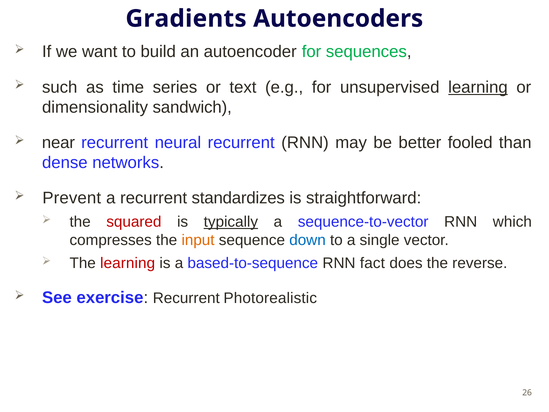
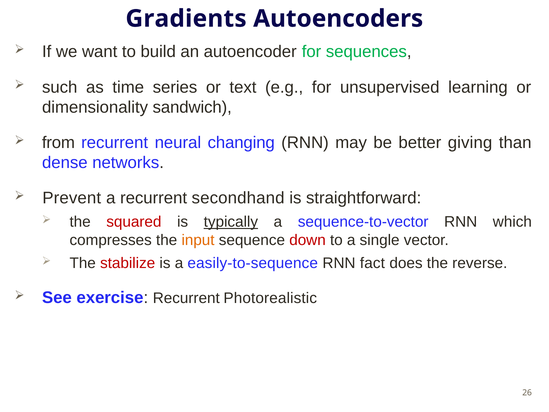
learning underline: present -> none (478, 87)
near: near -> from (58, 143)
neural recurrent: recurrent -> changing (241, 143)
fooled: fooled -> giving (470, 143)
standardizes: standardizes -> secondhand (238, 198)
down colour: blue -> red (308, 240)
The learning: learning -> stabilize (128, 263)
based-to-sequence: based-to-sequence -> easily-to-sequence (253, 263)
